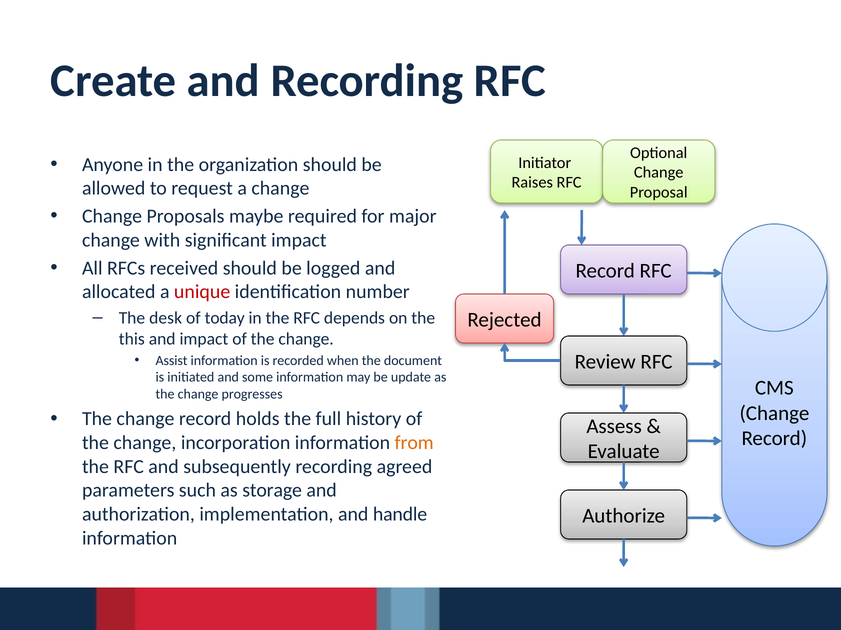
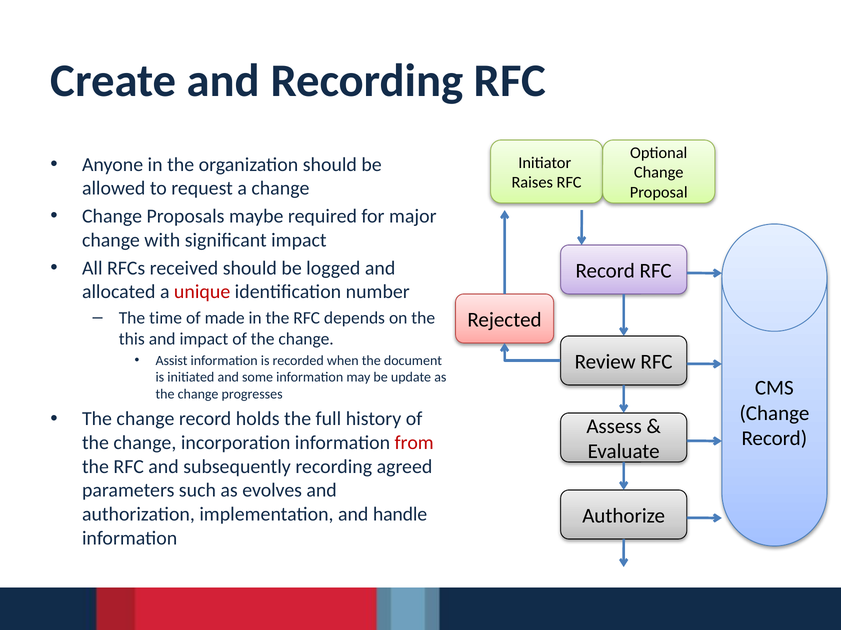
desk: desk -> time (166, 318)
today: today -> made (225, 318)
from colour: orange -> red (414, 443)
storage: storage -> evolves (272, 491)
